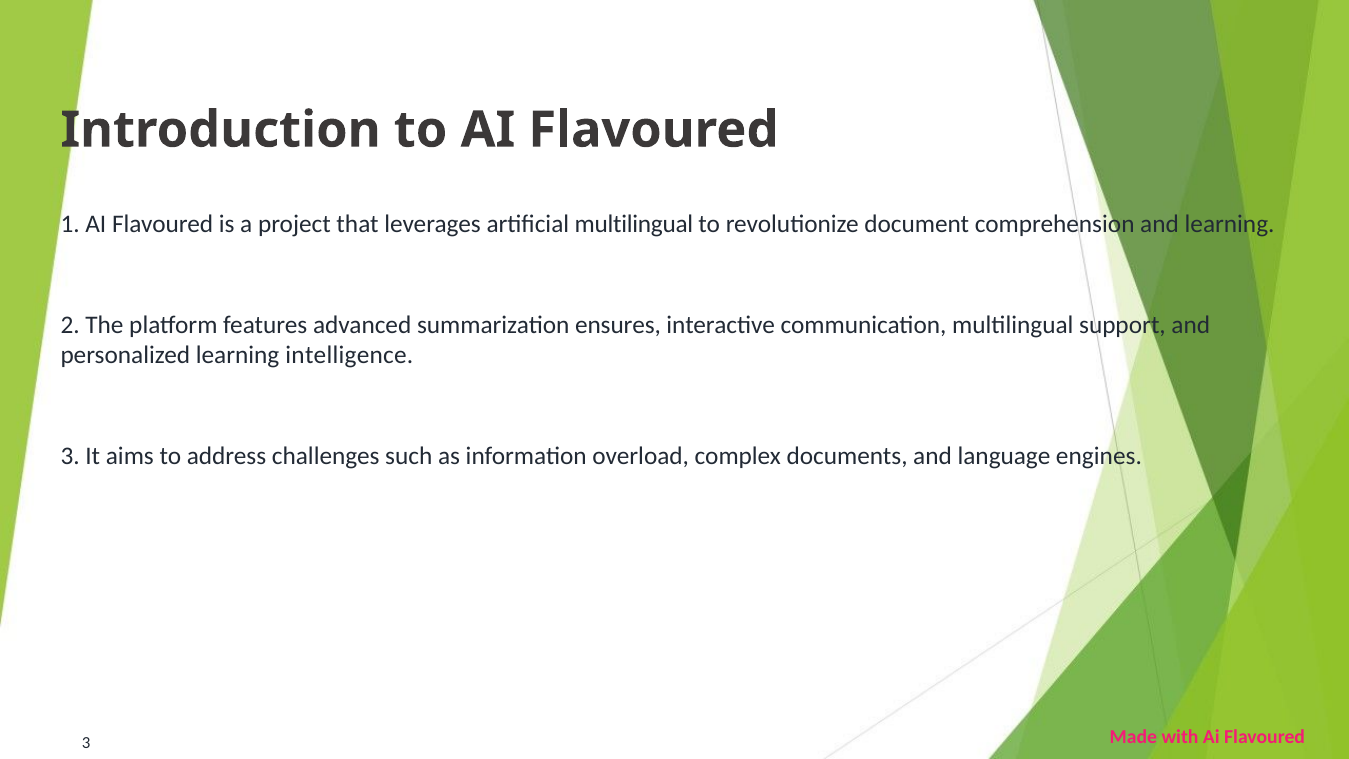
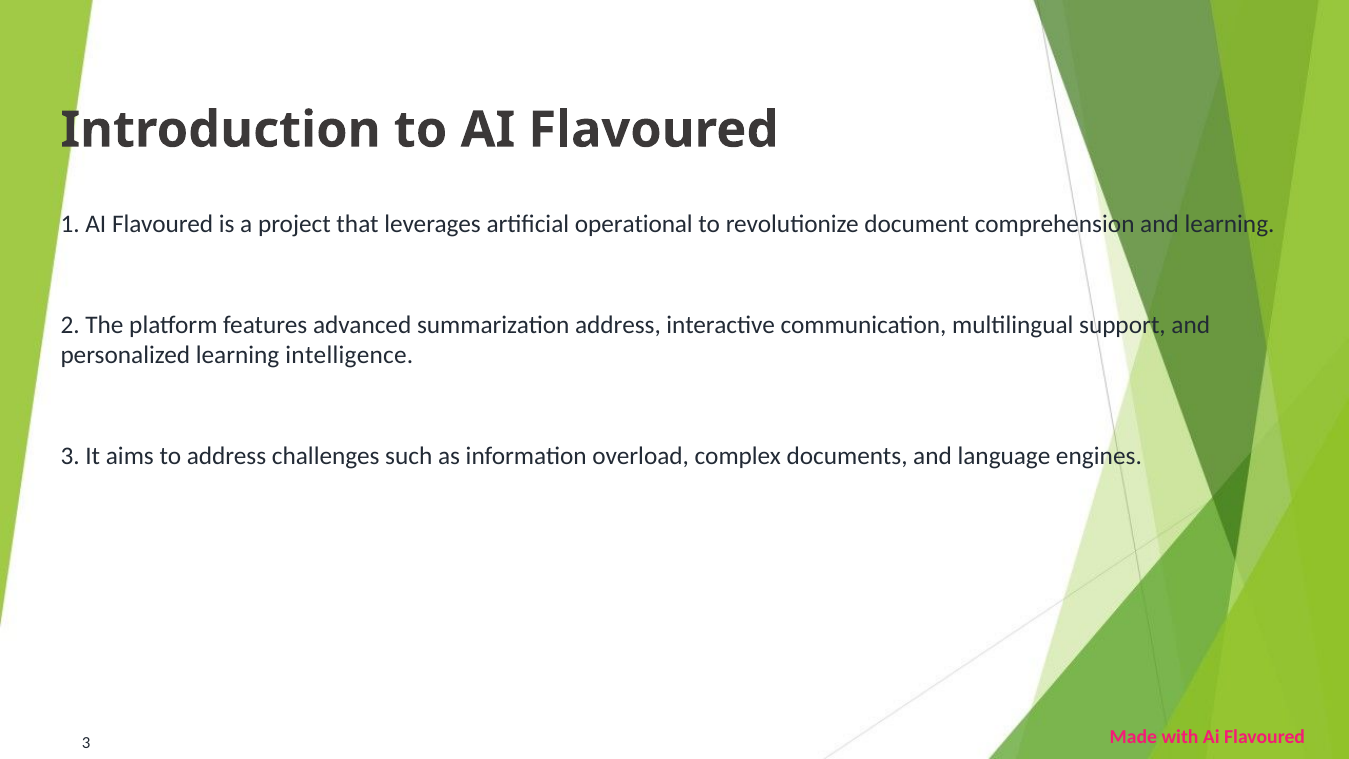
artificial multilingual: multilingual -> operational (634, 224)
summarization ensures: ensures -> address (618, 325)
